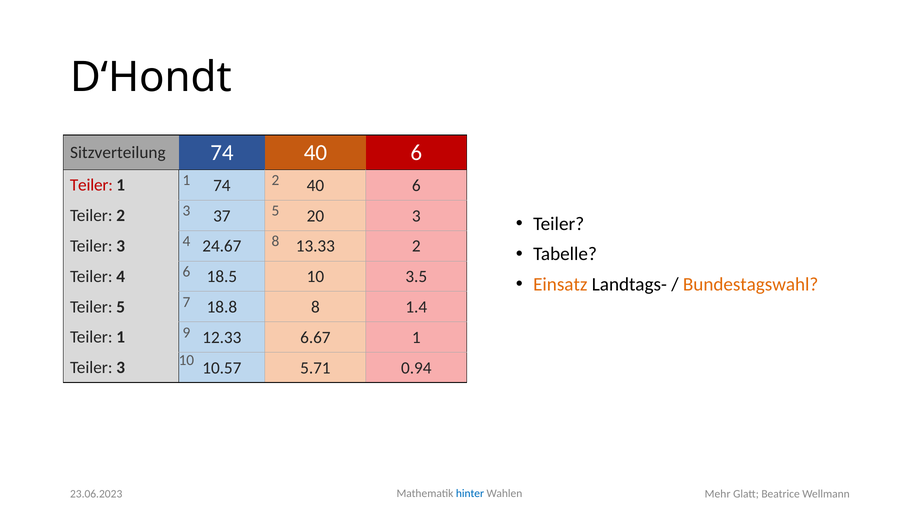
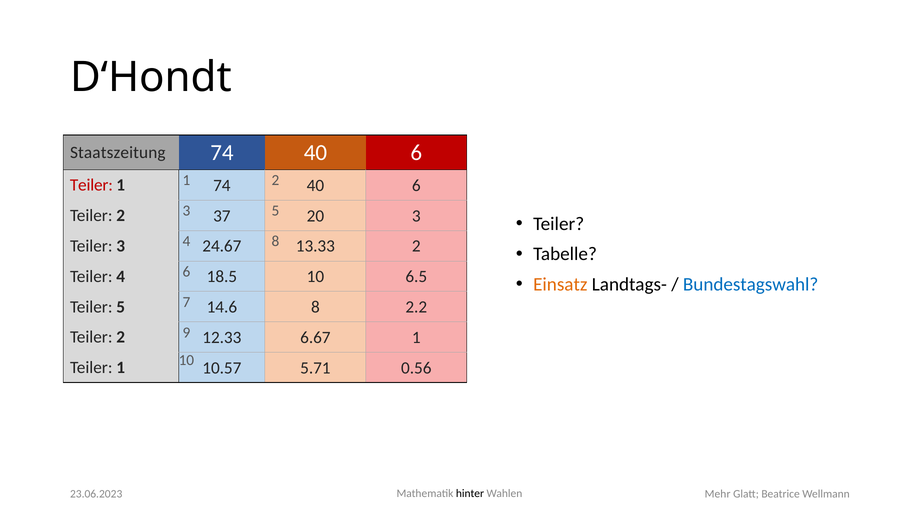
Sitzverteilung: Sitzverteilung -> Staatszeitung (118, 153)
3.5: 3.5 -> 6.5 (416, 277)
Bundestagswahl colour: orange -> blue (751, 284)
18.8: 18.8 -> 14.6 (222, 307)
1.4: 1.4 -> 2.2 (416, 307)
1: 1 -> 2 (121, 337)
3: 3 -> 1 (121, 368)
0.94: 0.94 -> 0.56 (416, 368)
hinter colour: blue -> black (470, 494)
